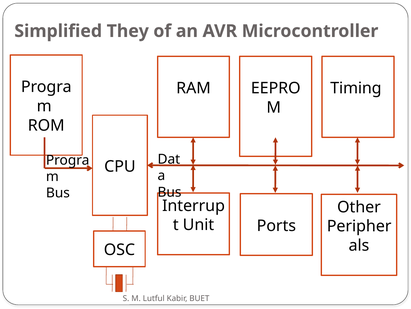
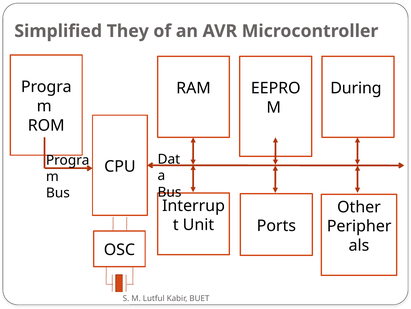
Timing: Timing -> During (356, 88)
